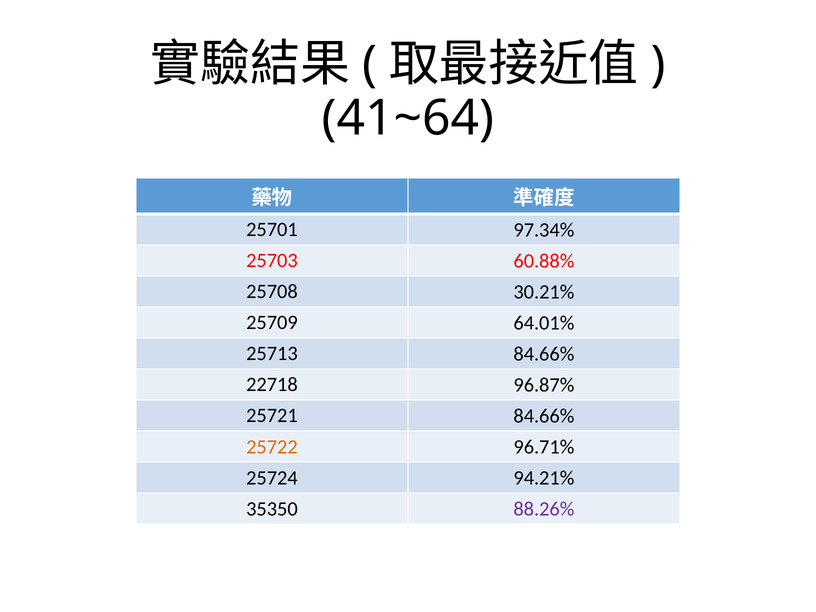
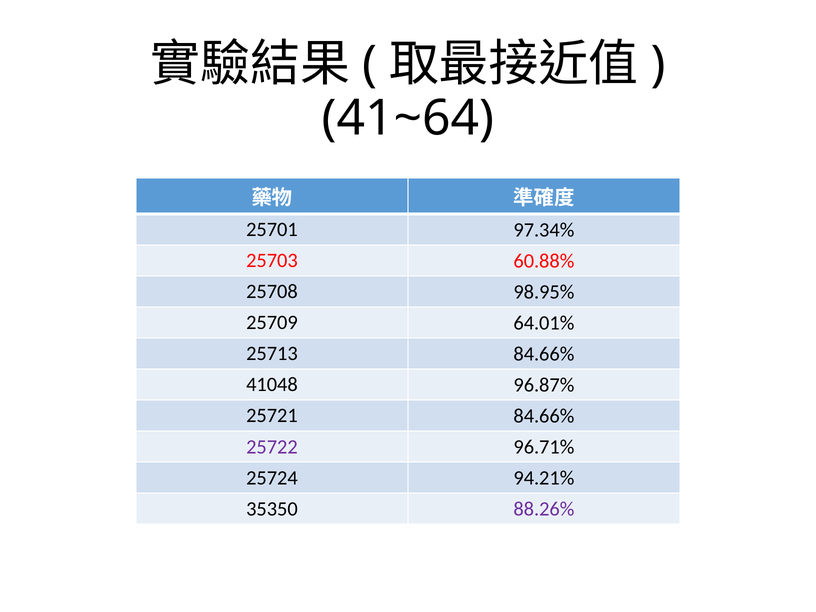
30.21%: 30.21% -> 98.95% (544, 292)
22718: 22718 -> 41048 (272, 385)
25722 colour: orange -> purple (272, 447)
